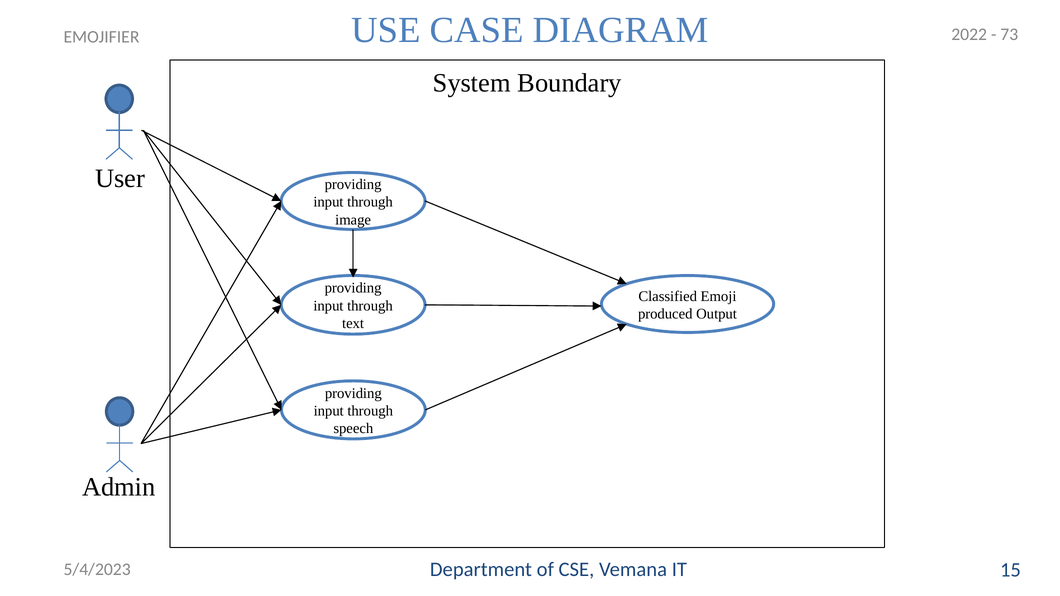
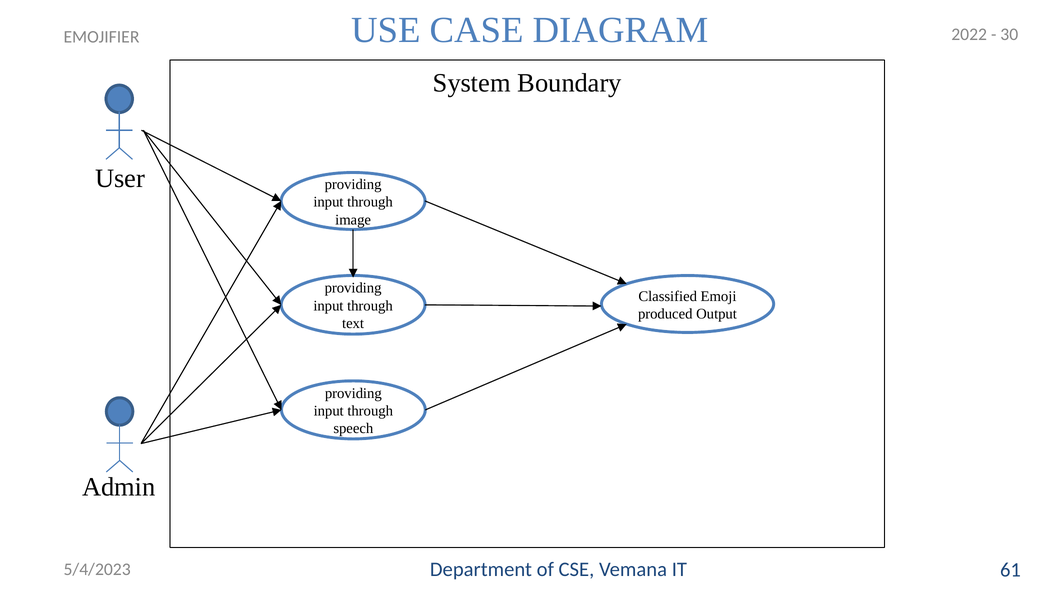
73: 73 -> 30 (1009, 34)
15: 15 -> 61 (1010, 570)
